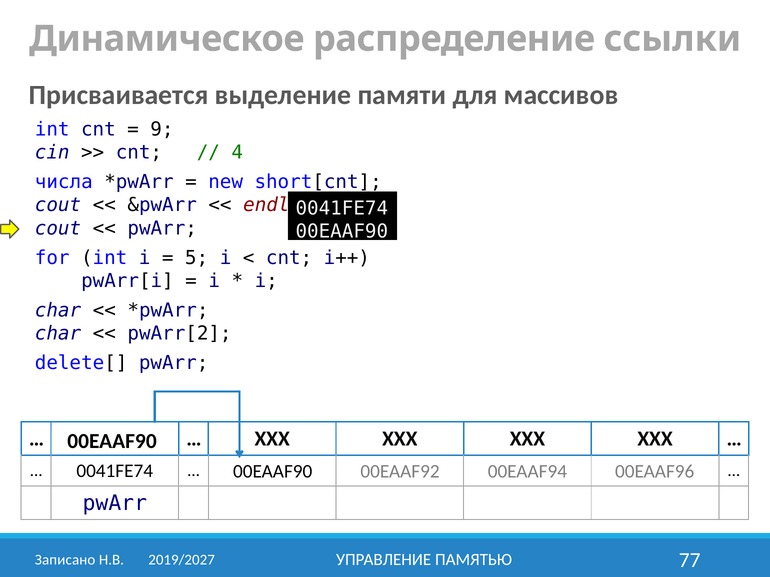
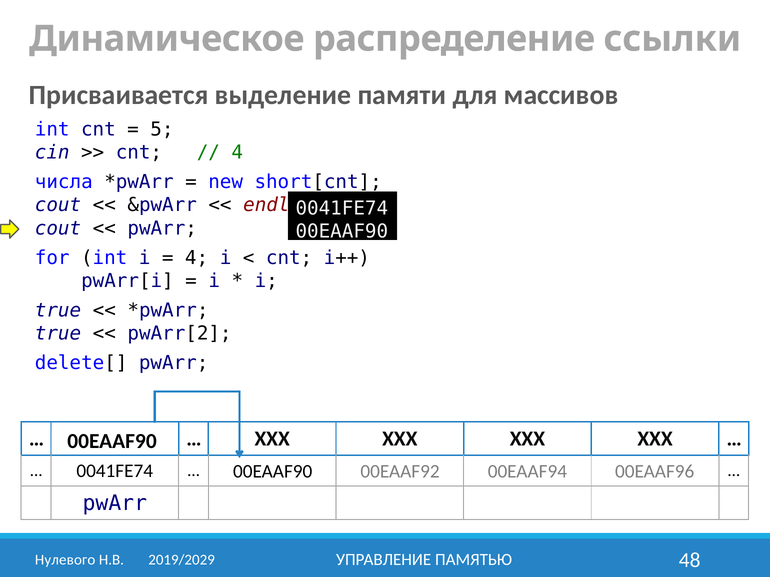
9: 9 -> 5 (162, 130)
5: 5 -> 4 (197, 258)
char: char -> true (58, 311)
char: char -> true (58, 334)
77: 77 -> 48 (690, 561)
Записано: Записано -> Нулевого (65, 560)
2019/2027: 2019/2027 -> 2019/2029 (182, 560)
